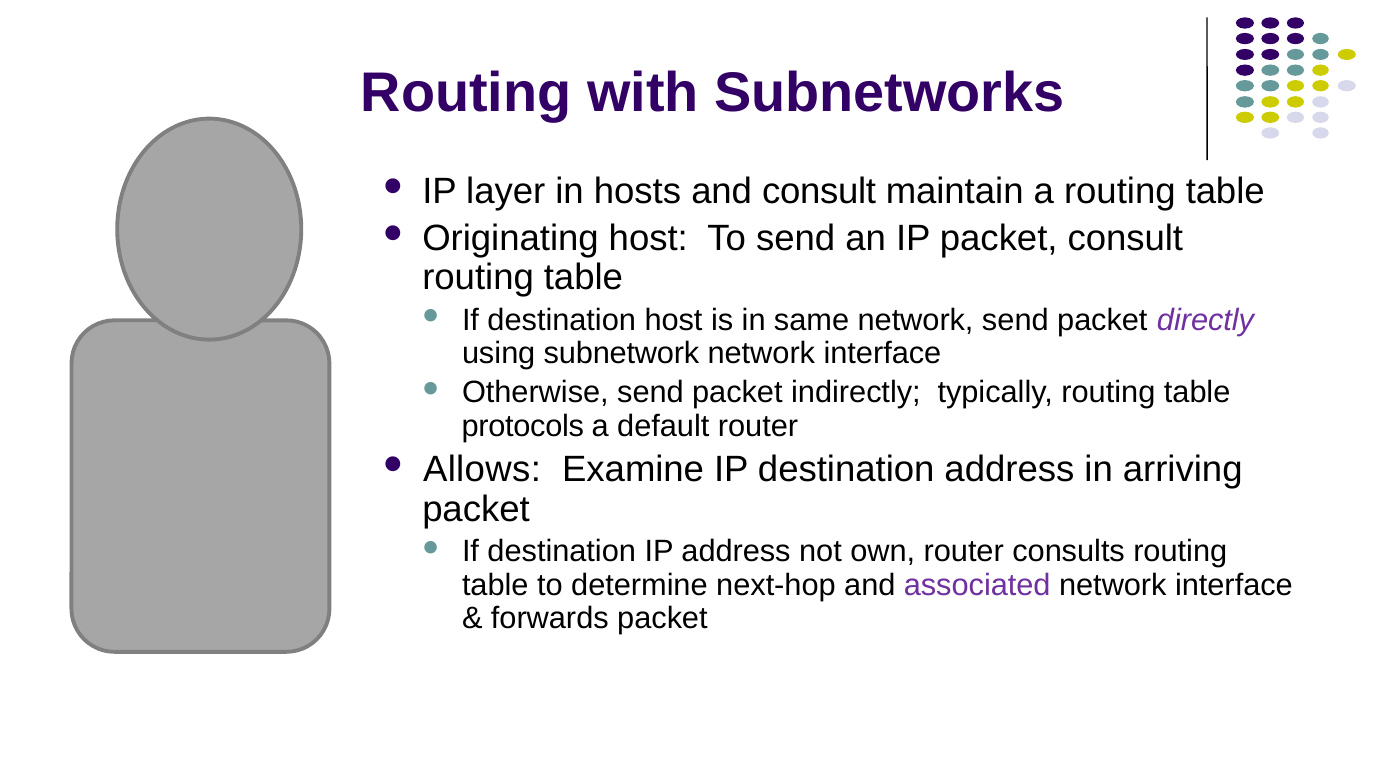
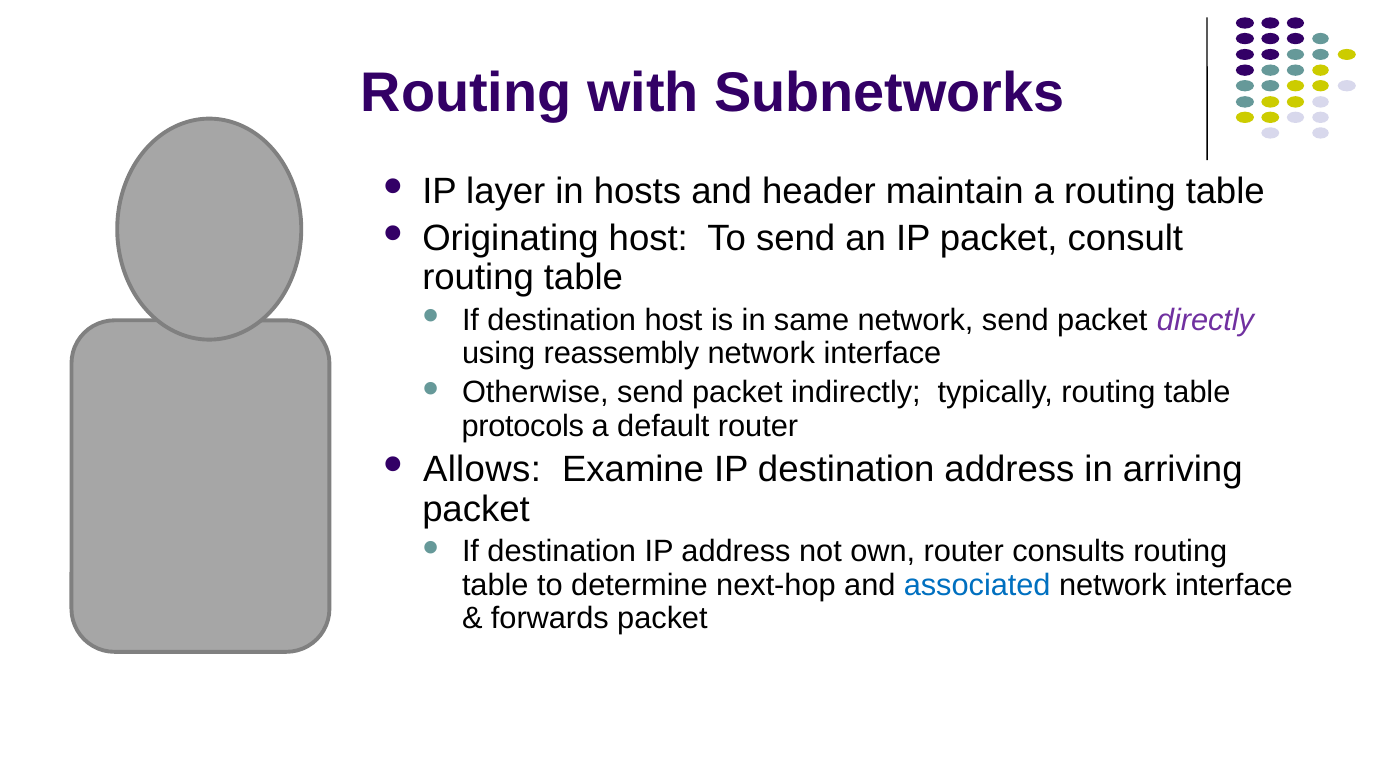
and consult: consult -> header (819, 191)
subnetwork: subnetwork -> reassembly (622, 353)
associated colour: purple -> blue (977, 585)
